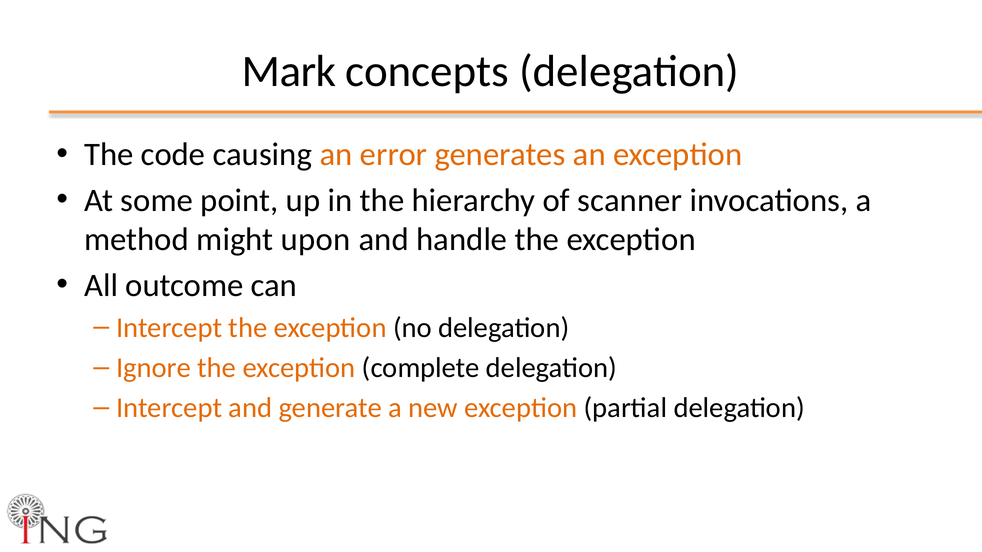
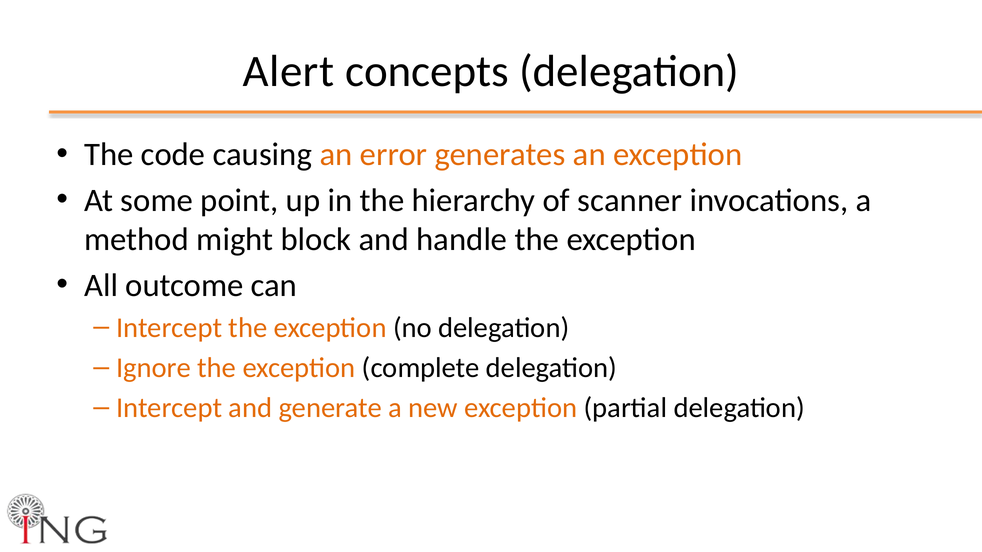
Mark: Mark -> Alert (289, 71)
upon: upon -> block (316, 240)
